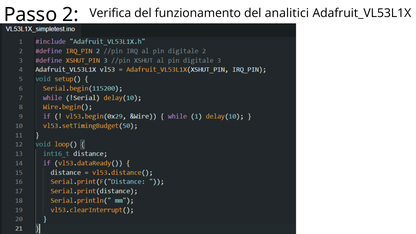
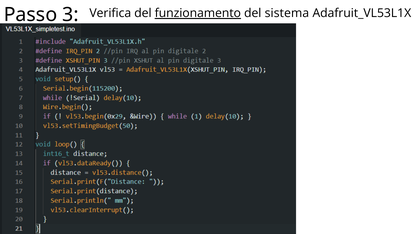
2: 2 -> 3 (71, 15)
funzionamento underline: none -> present (198, 13)
analitici: analitici -> sistema (287, 13)
